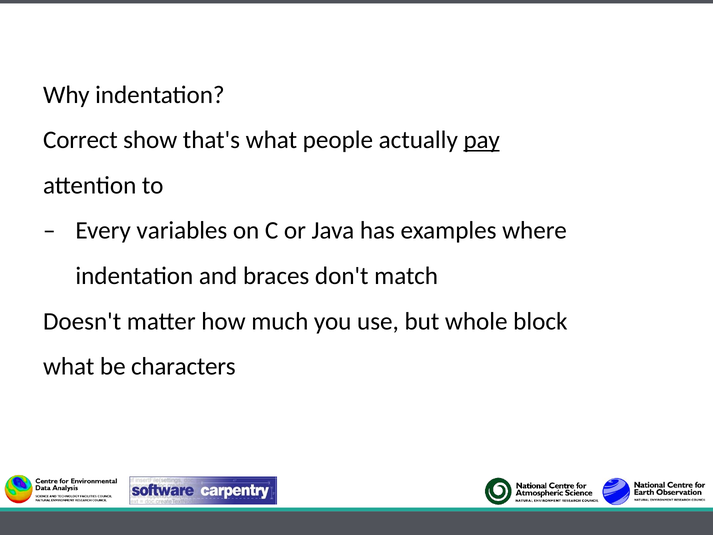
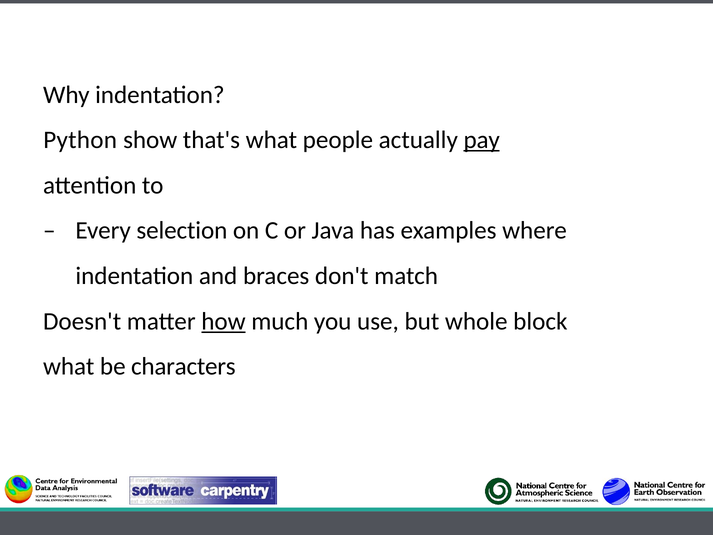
Correct: Correct -> Python (80, 140)
variables: variables -> selection (182, 231)
how underline: none -> present (223, 321)
